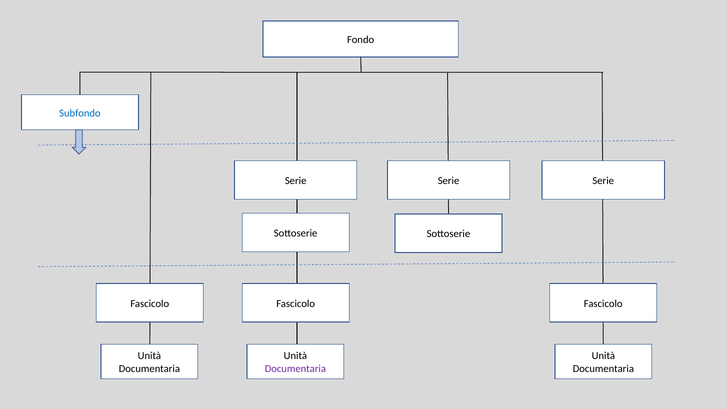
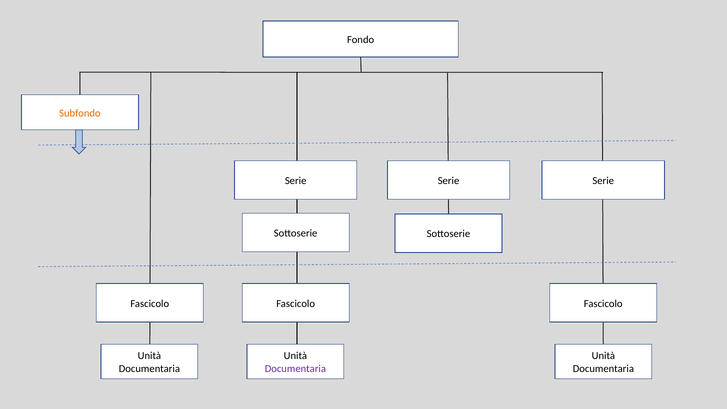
Subfondo colour: blue -> orange (80, 113)
